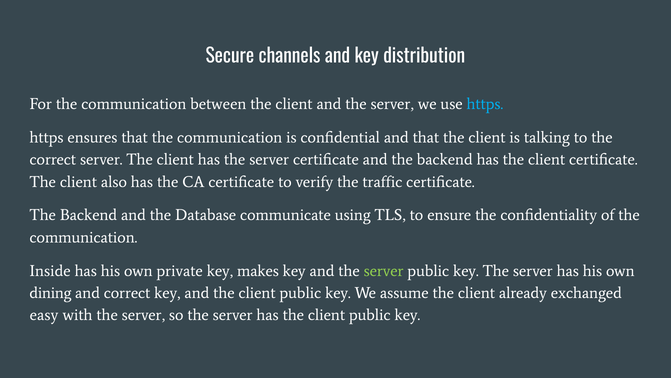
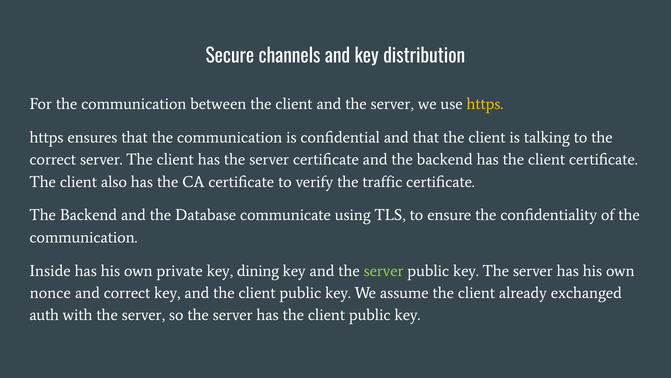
https colour: light blue -> yellow (485, 104)
makes: makes -> dining (258, 270)
dining: dining -> nonce (50, 293)
easy: easy -> auth (44, 315)
